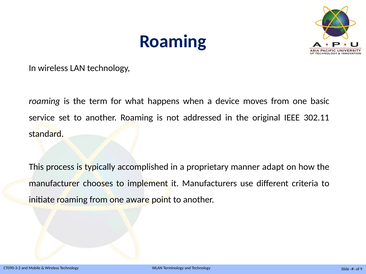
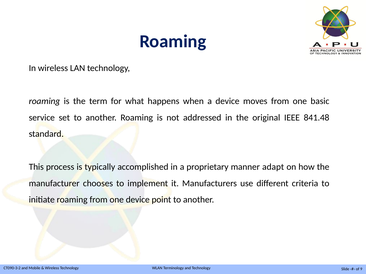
302.11: 302.11 -> 841.48 (317, 118)
one aware: aware -> device (138, 200)
